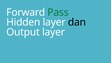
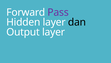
Pass colour: green -> purple (58, 12)
